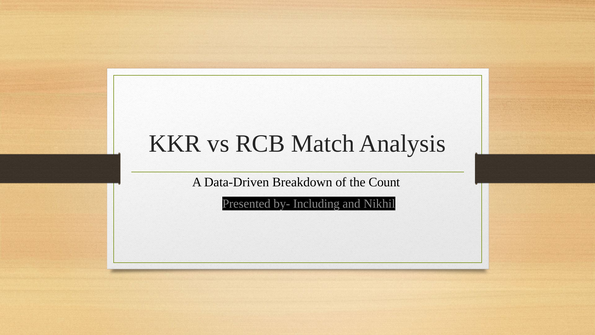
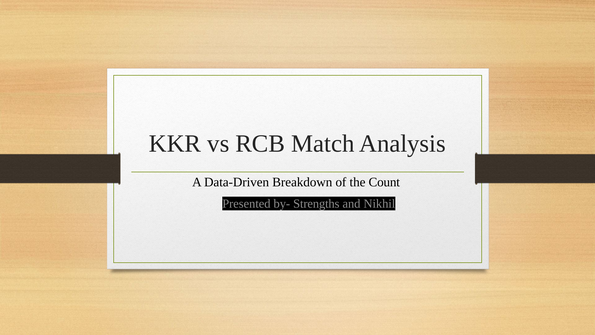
Including: Including -> Strengths (316, 203)
